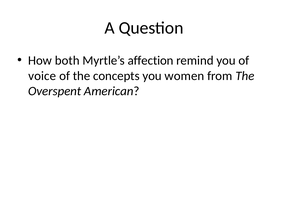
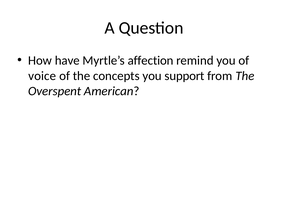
both: both -> have (67, 60)
women: women -> support (185, 76)
